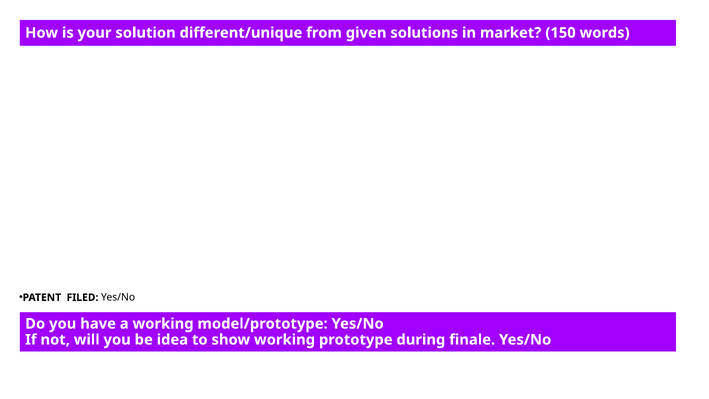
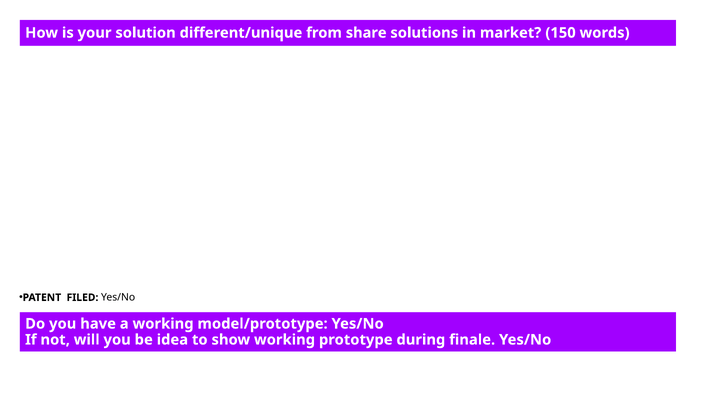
given: given -> share (366, 33)
